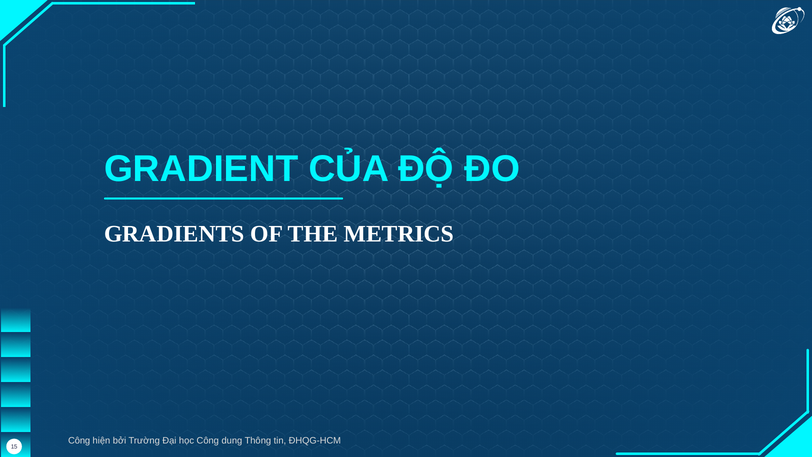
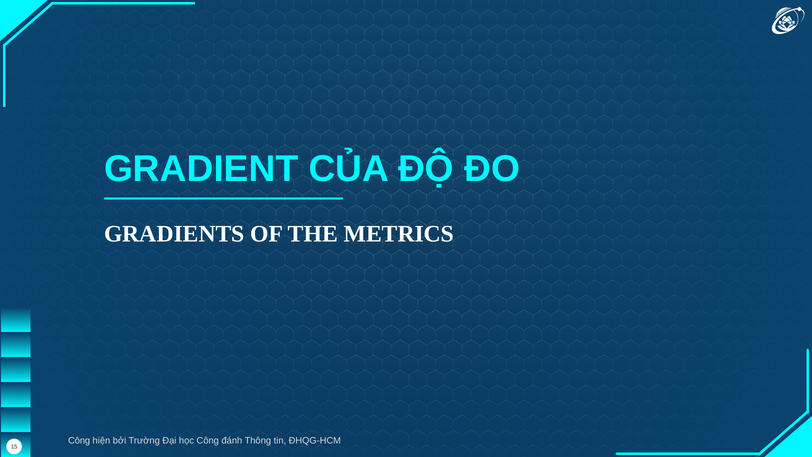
dung: dung -> đánh (232, 440)
